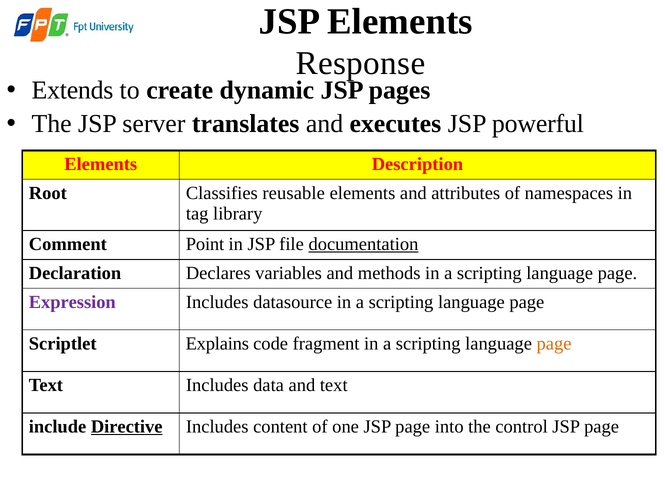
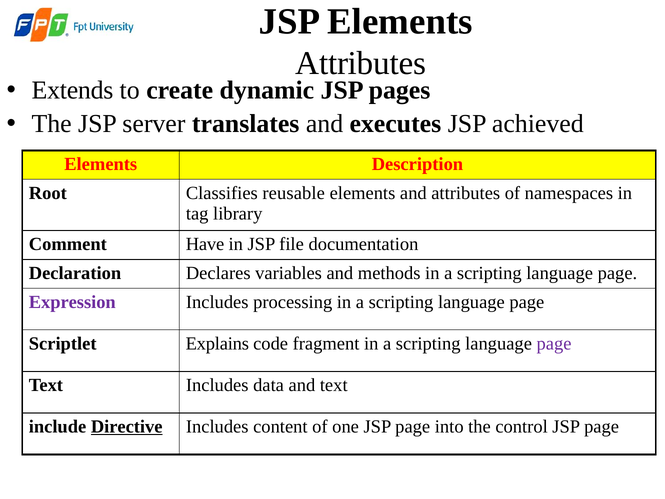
Response: Response -> Attributes (361, 63)
powerful: powerful -> achieved (538, 123)
Point: Point -> Have (205, 244)
documentation underline: present -> none (363, 244)
datasource: datasource -> processing (293, 302)
page colour: orange -> purple (554, 343)
